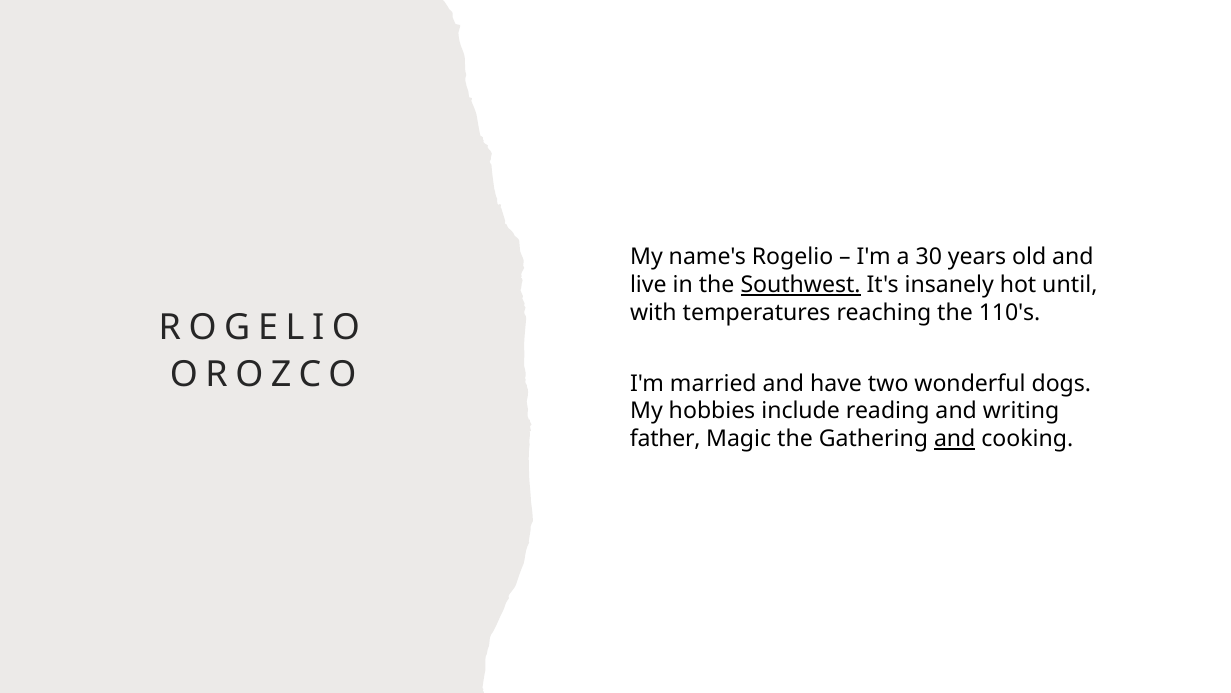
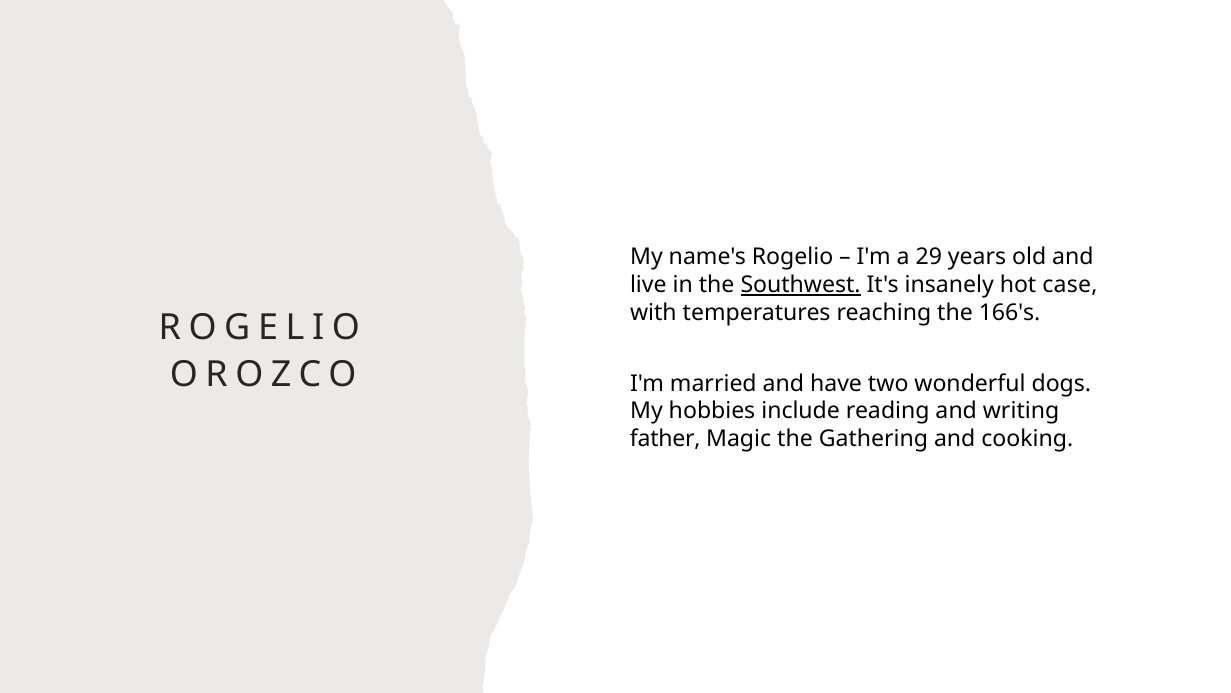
30: 30 -> 29 (929, 257)
until: until -> case (1070, 285)
110's: 110's -> 166's (1010, 312)
and underline: present -> none (955, 439)
